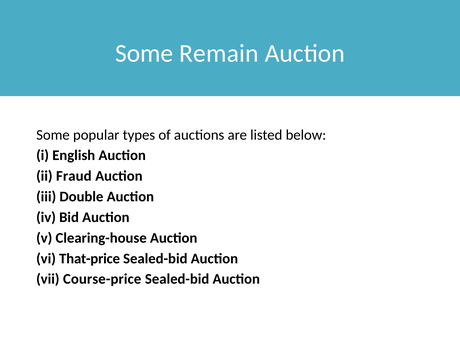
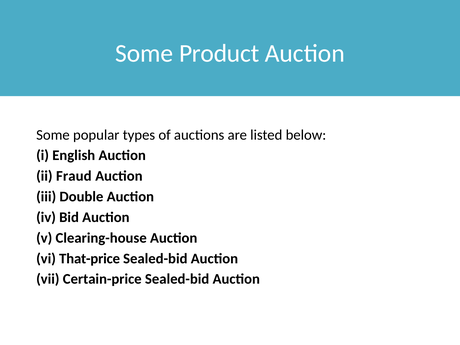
Remain: Remain -> Product (219, 53)
Course-price: Course-price -> Certain-price (102, 279)
